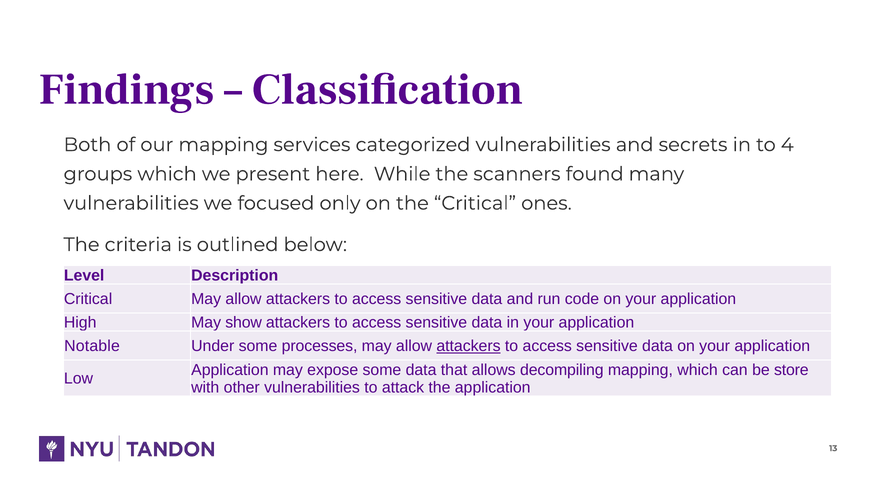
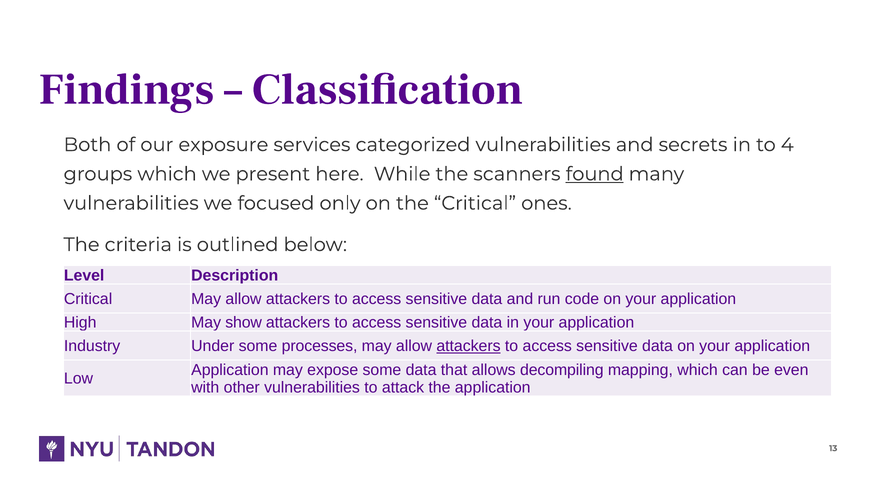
our mapping: mapping -> exposure (223, 145)
found underline: none -> present (595, 174)
Notable: Notable -> Industry (92, 346)
store: store -> even (791, 370)
